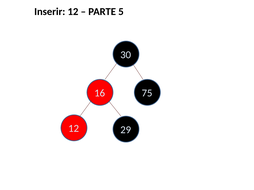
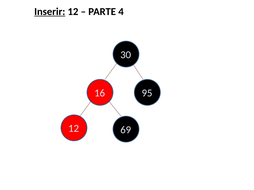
Inserir underline: none -> present (50, 12)
5: 5 -> 4 (121, 12)
75: 75 -> 95 (147, 93)
29: 29 -> 69 (126, 130)
